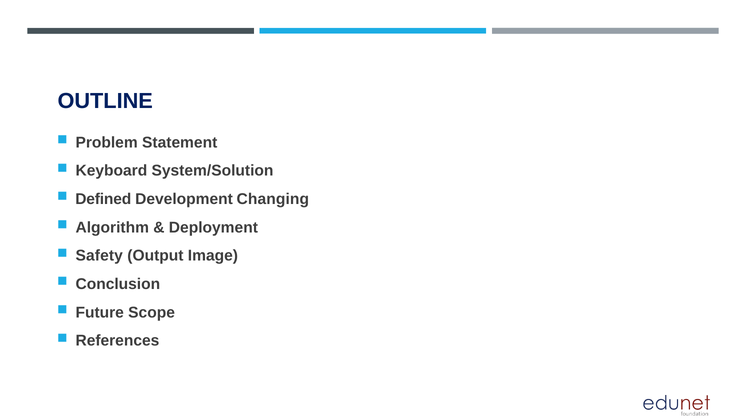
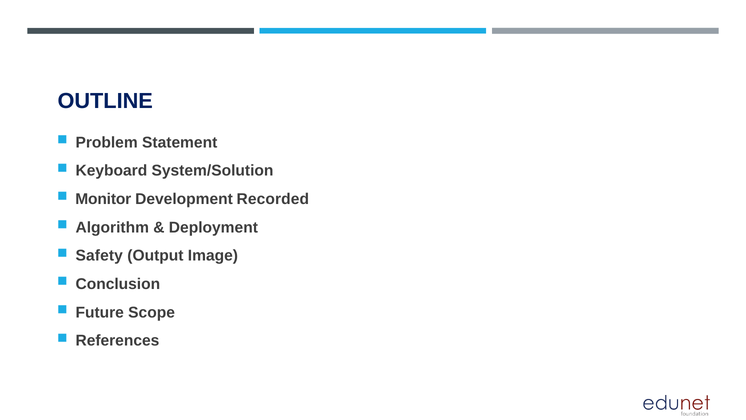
Defined: Defined -> Monitor (103, 199)
Changing: Changing -> Recorded (273, 199)
